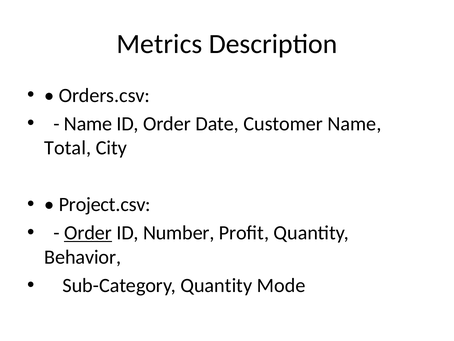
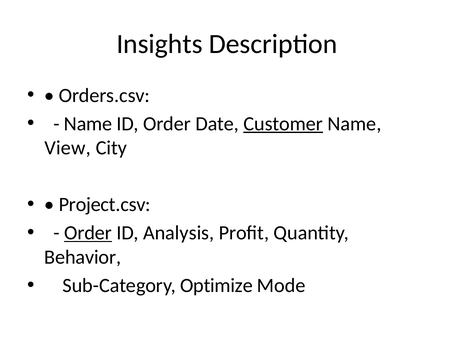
Metrics: Metrics -> Insights (159, 44)
Customer underline: none -> present (283, 123)
Total: Total -> View (68, 148)
Number: Number -> Analysis (179, 232)
Sub-Category Quantity: Quantity -> Optimize (216, 285)
